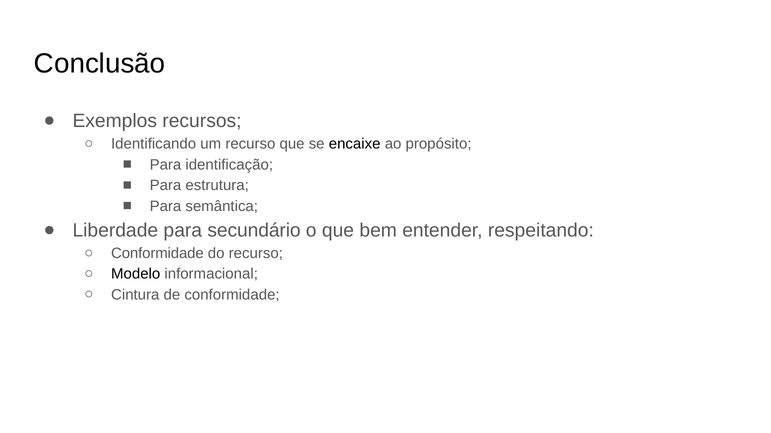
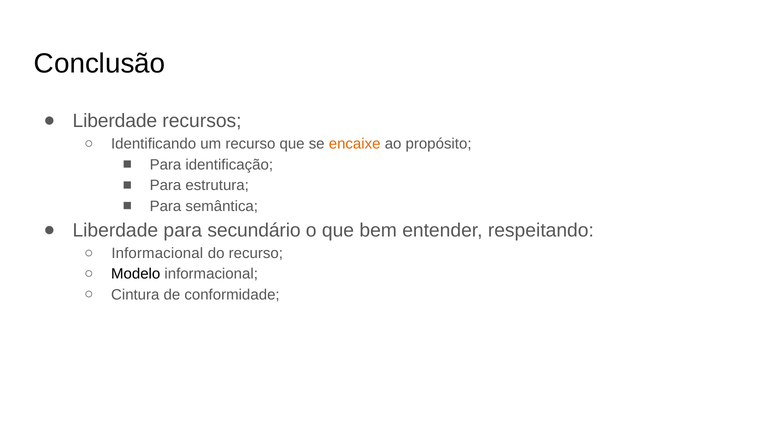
Exemplos: Exemplos -> Liberdade (115, 121)
encaixe colour: black -> orange (355, 144)
Conformidade: Conformidade -> Informacional (157, 254)
